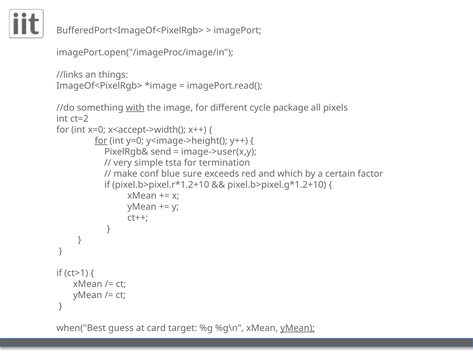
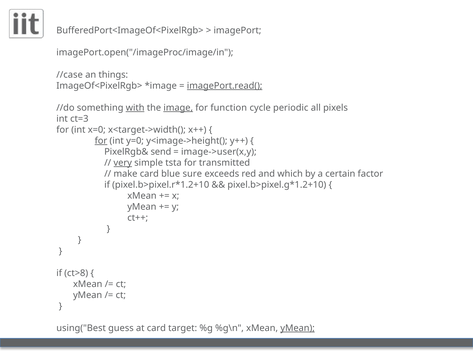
//links: //links -> //case (70, 75)
imagePort.read( underline: none -> present (225, 86)
image underline: none -> present (178, 108)
different: different -> function (229, 108)
package: package -> periodic (291, 108)
ct=2: ct=2 -> ct=3 (79, 119)
x<accept->width(: x<accept->width( -> x<target->width( (147, 130)
very underline: none -> present (123, 163)
termination: termination -> transmitted (225, 163)
make conf: conf -> card (149, 174)
ct>1: ct>1 -> ct>8 (76, 274)
when("Best: when("Best -> using("Best (81, 329)
